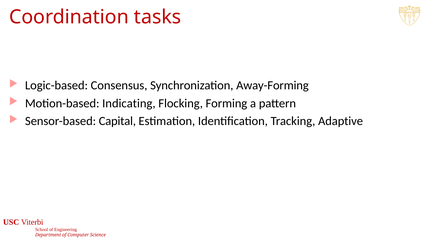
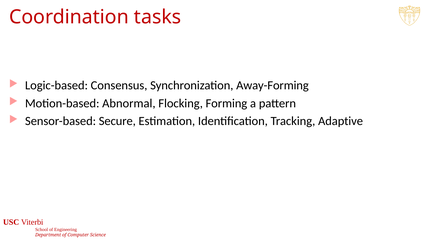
Indicating: Indicating -> Abnormal (129, 103)
Capital: Capital -> Secure (117, 121)
